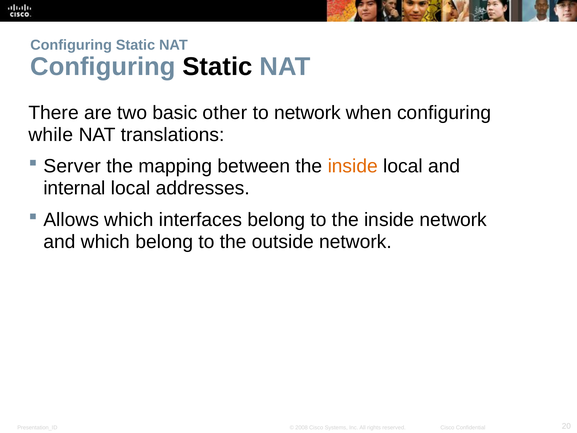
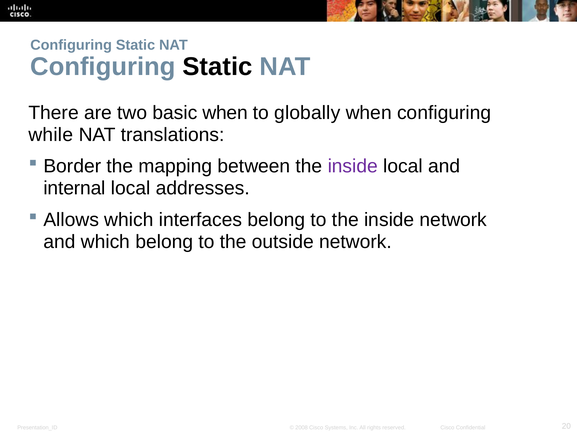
basic other: other -> when (225, 113)
to network: network -> globally (307, 113)
Server: Server -> Border (72, 166)
inside colour: orange -> purple (353, 166)
